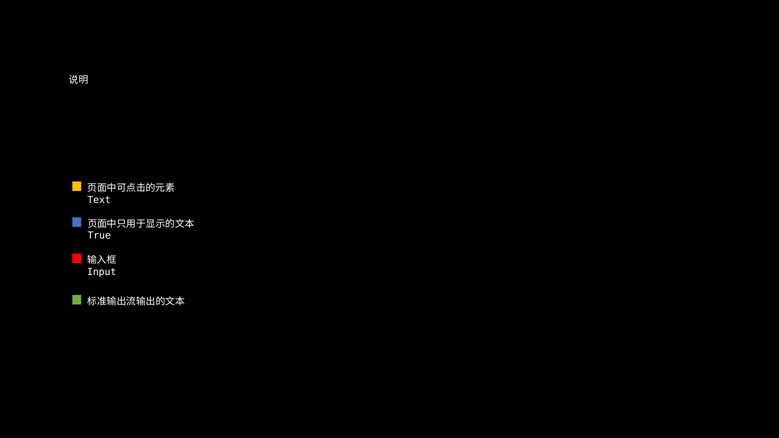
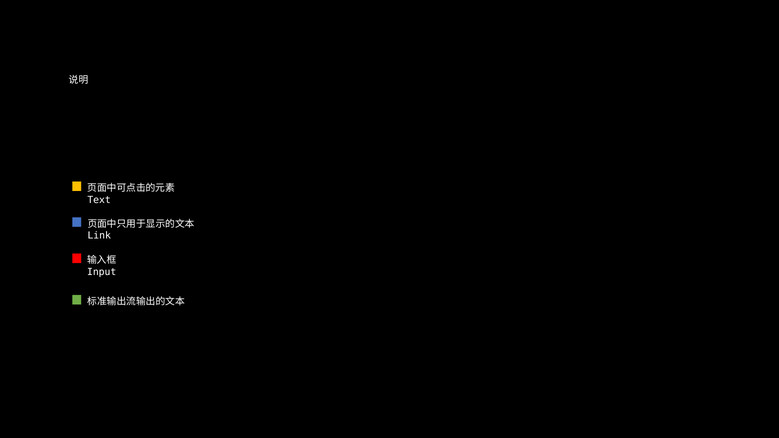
True: True -> Link (99, 236)
